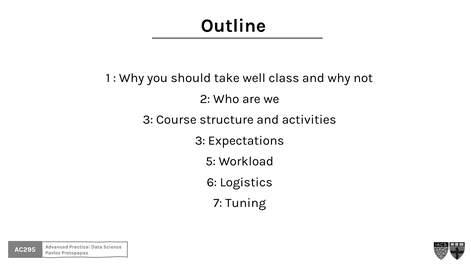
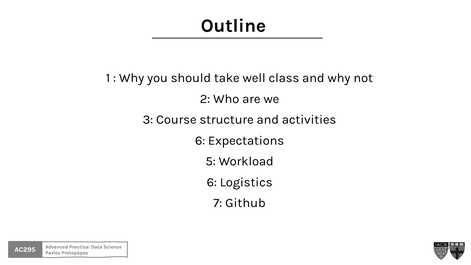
3: 3 -> 6 (200, 141)
Tuning: Tuning -> Github (246, 203)
